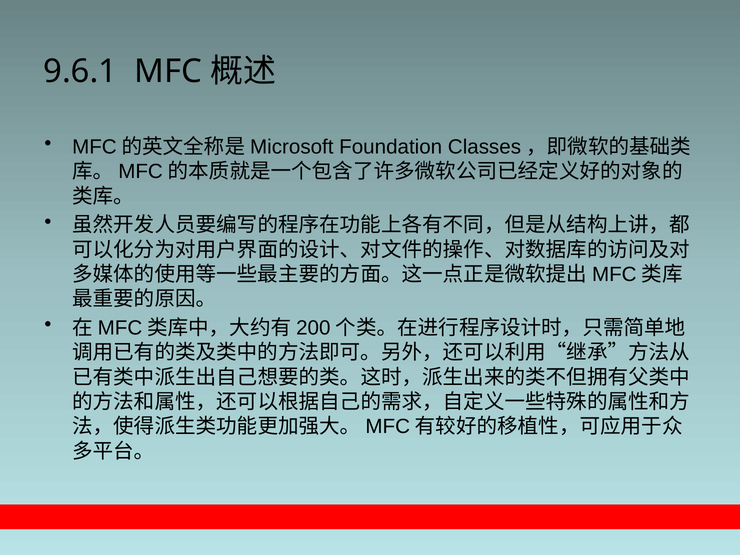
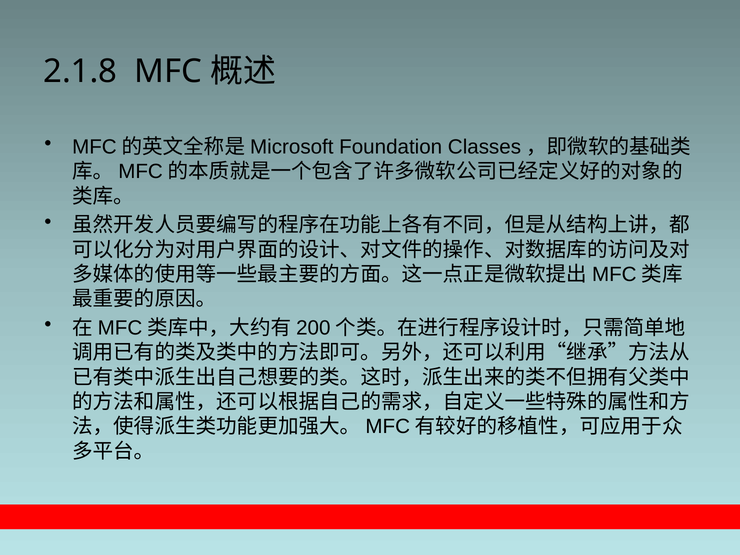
9.6.1: 9.6.1 -> 2.1.8 (80, 71)
